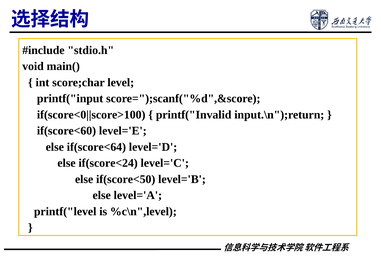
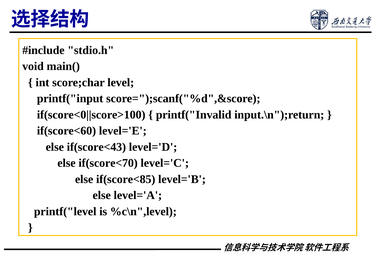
if(score<64: if(score<64 -> if(score<43 (96, 147)
if(score<24: if(score<24 -> if(score<70 (108, 163)
if(score<50: if(score<50 -> if(score<85 (126, 179)
